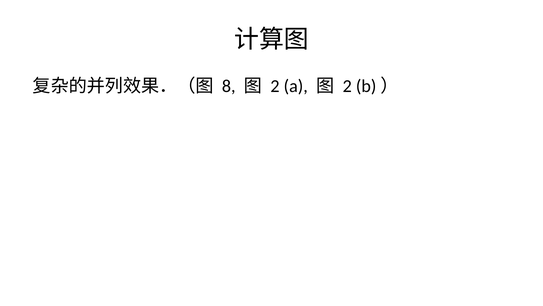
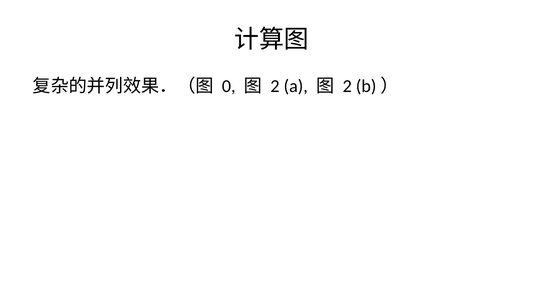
8: 8 -> 0 (229, 86)
